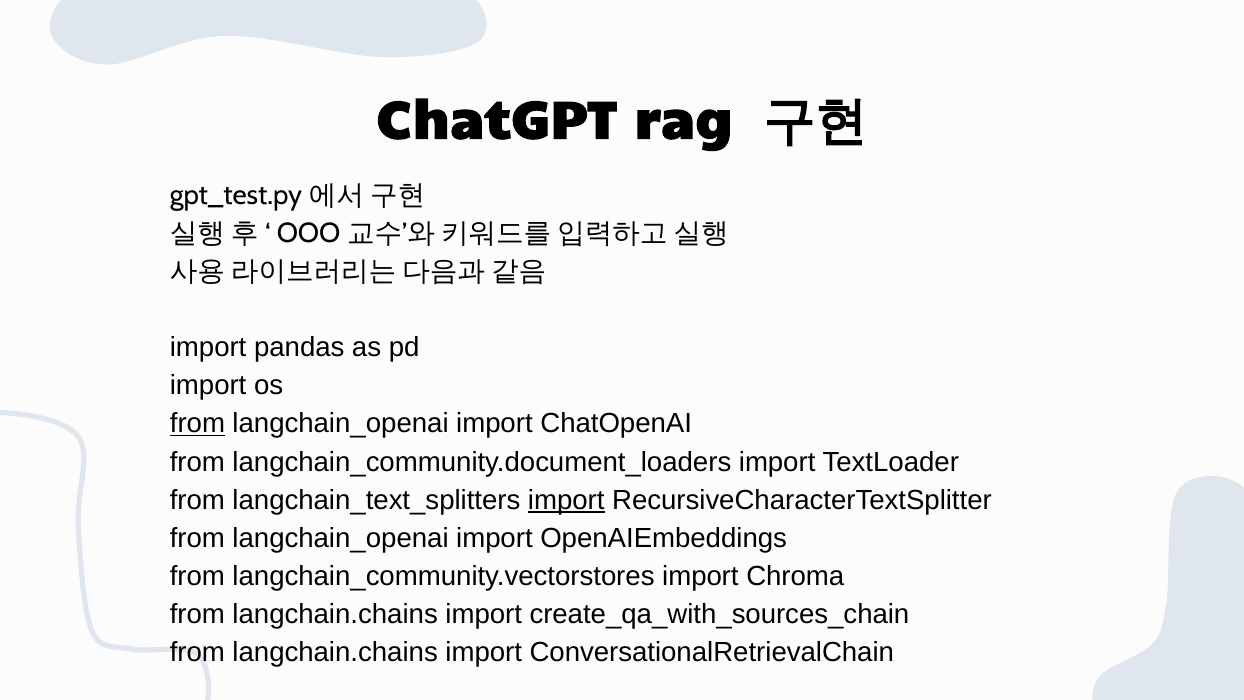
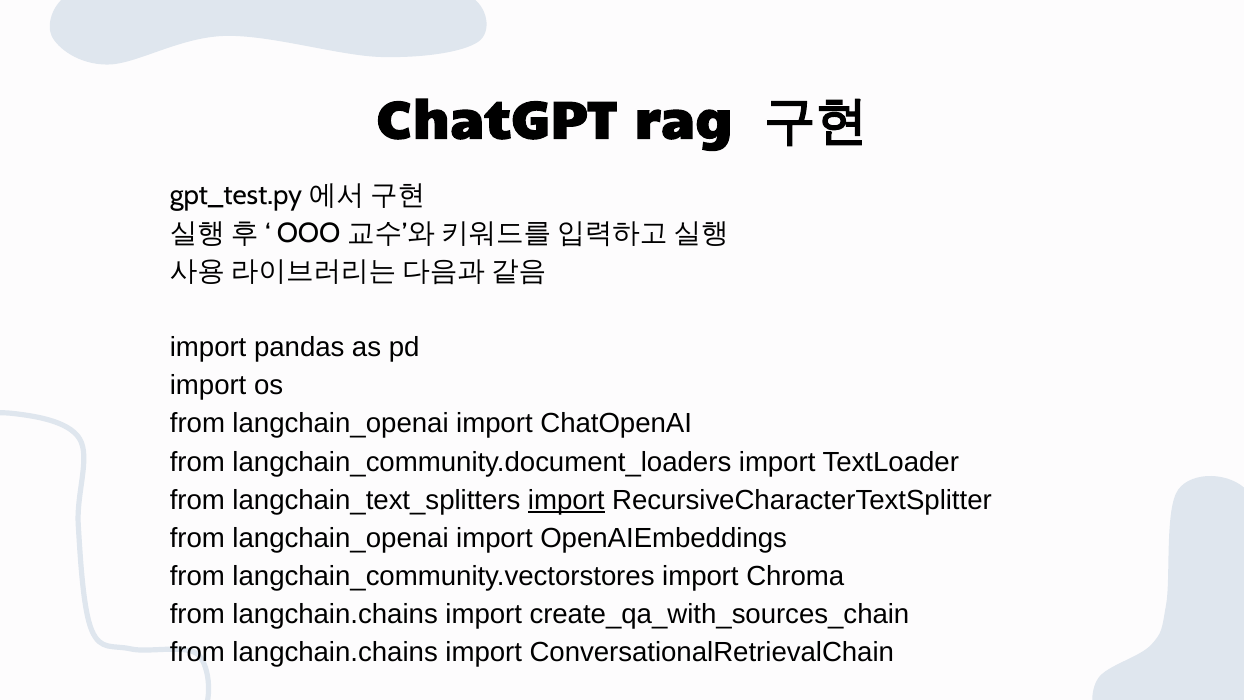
from underline: present -> none (197, 424)
